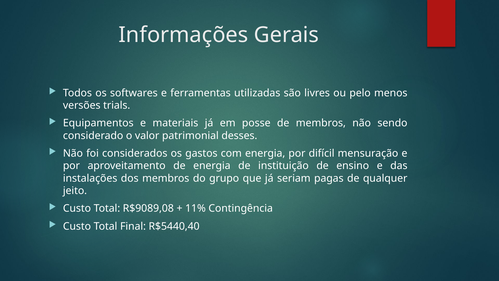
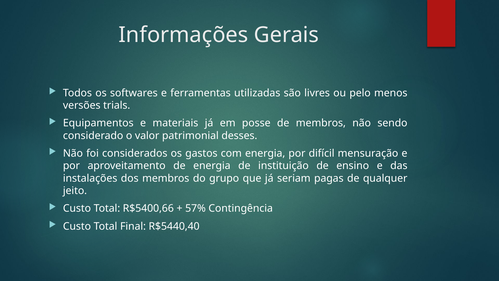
R$9089,08: R$9089,08 -> R$5400,66 (148, 208)
11%: 11% -> 57% (195, 208)
